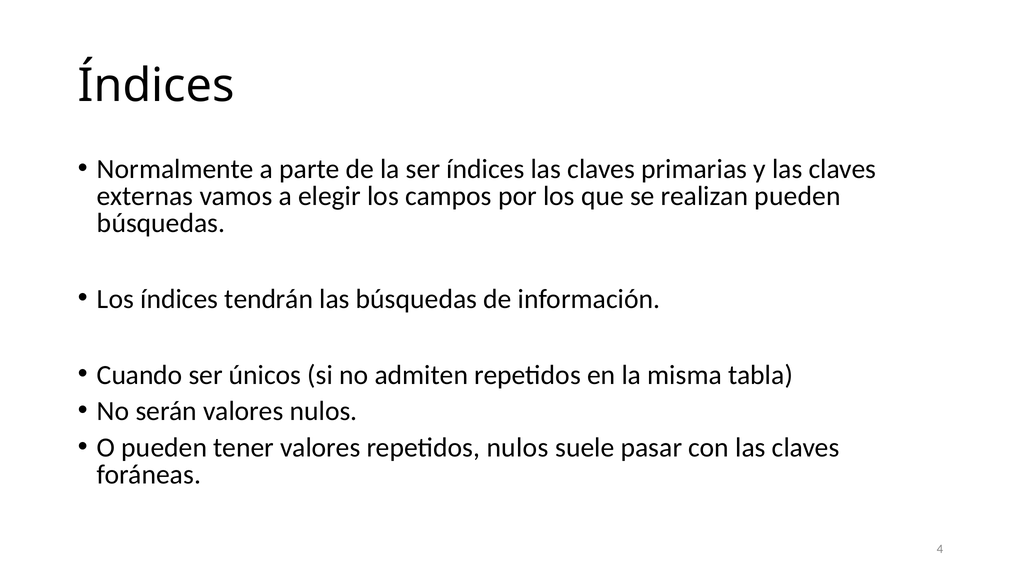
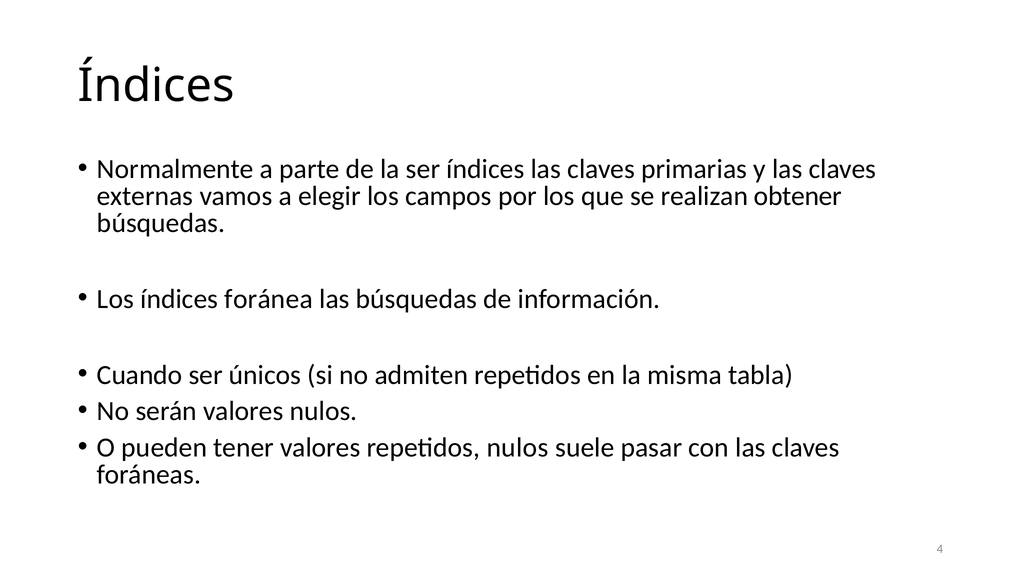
realizan pueden: pueden -> obtener (798, 196)
tendrán: tendrán -> foránea (269, 299)
